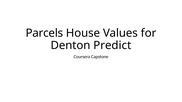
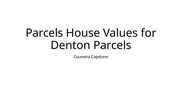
Denton Predict: Predict -> Parcels (112, 45)
